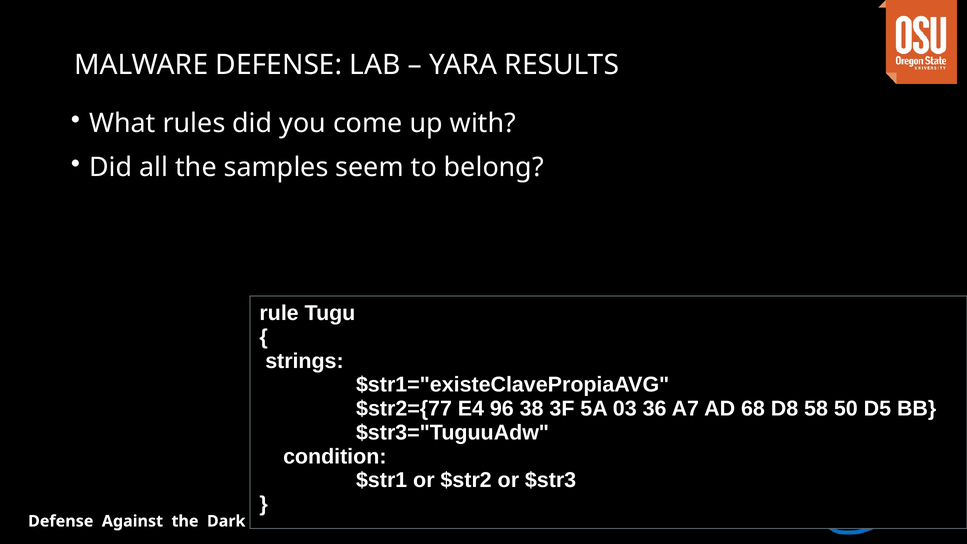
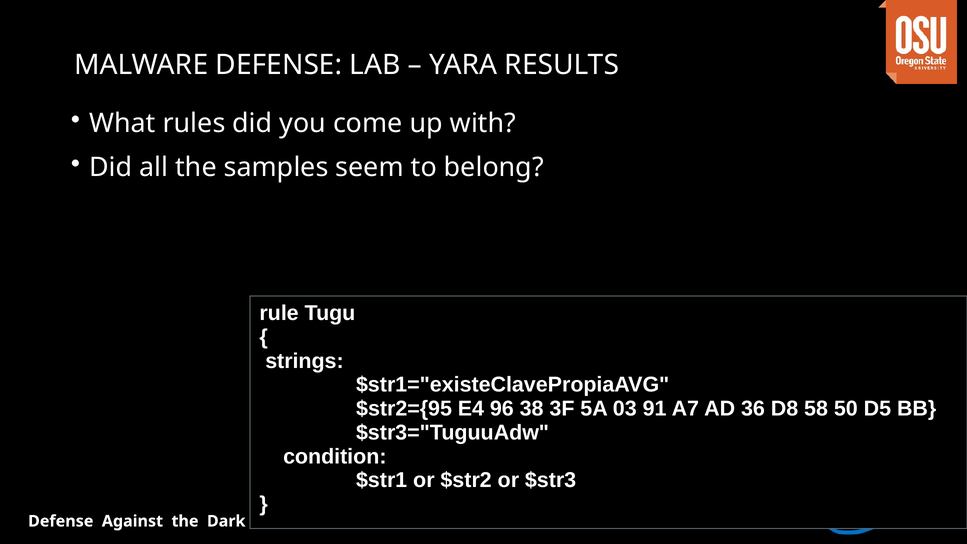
$str2={77: $str2={77 -> $str2={95 (404, 409)
36: 36 -> 91 (655, 409)
68: 68 -> 36 (753, 409)
